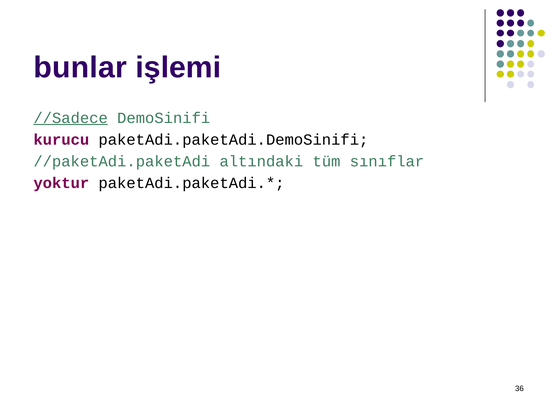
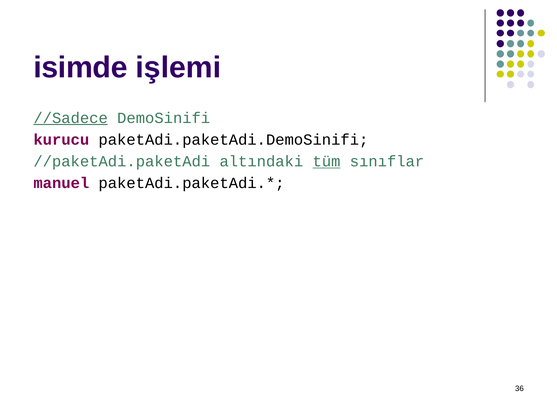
bunlar: bunlar -> isimde (80, 68)
tüm underline: none -> present (326, 161)
yoktur: yoktur -> manuel (61, 183)
